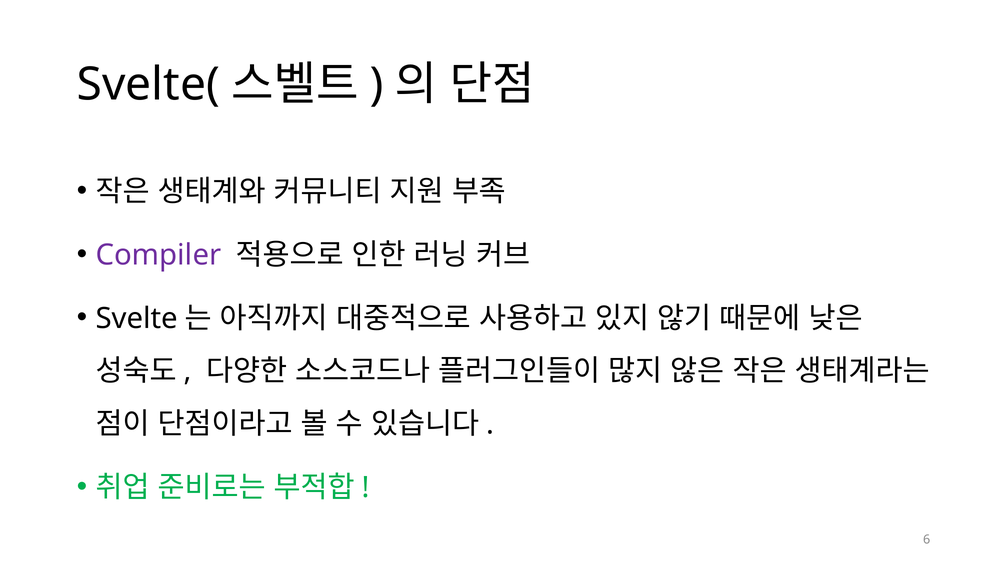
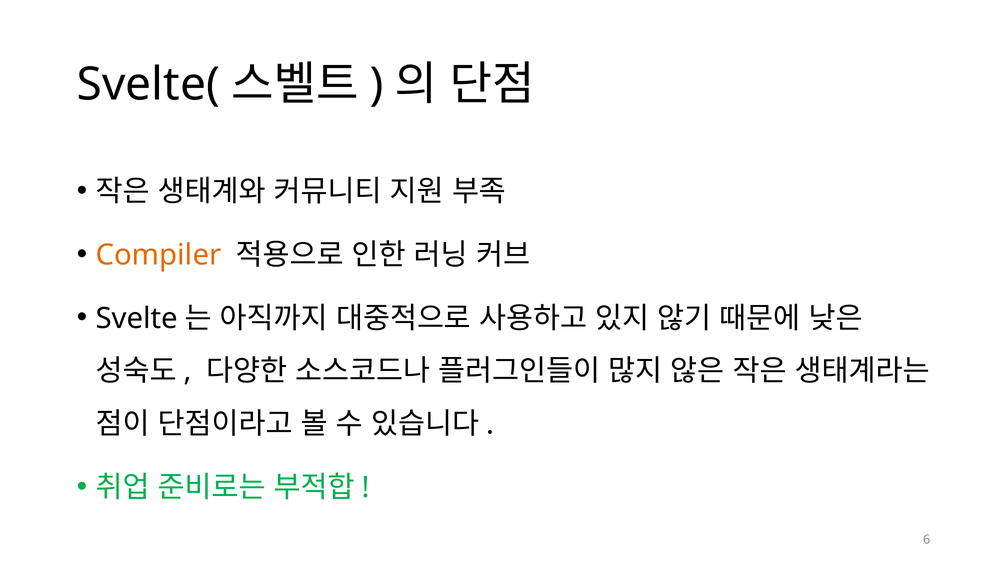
Compiler colour: purple -> orange (158, 255)
